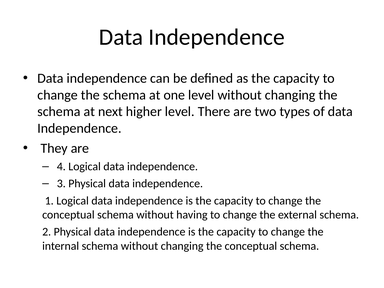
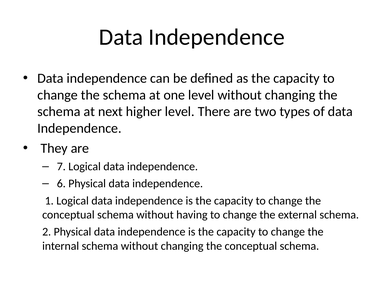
4: 4 -> 7 (61, 167)
3: 3 -> 6 (61, 184)
